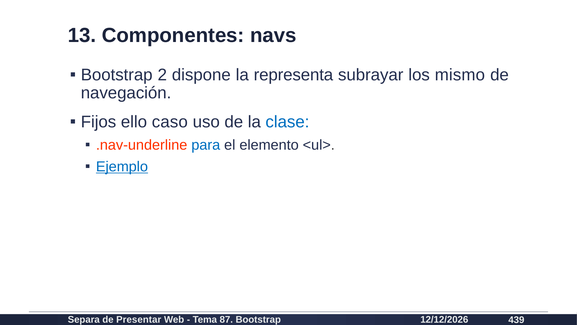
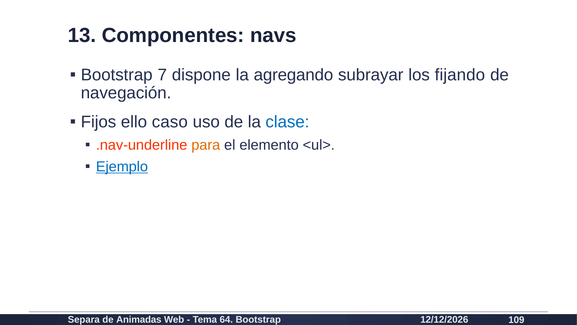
2: 2 -> 7 (162, 75)
representa: representa -> agregando (293, 75)
mismo: mismo -> fijando (460, 75)
para colour: blue -> orange (206, 145)
Presentar: Presentar -> Animadas (139, 319)
87: 87 -> 64 (226, 319)
439: 439 -> 109 (516, 319)
